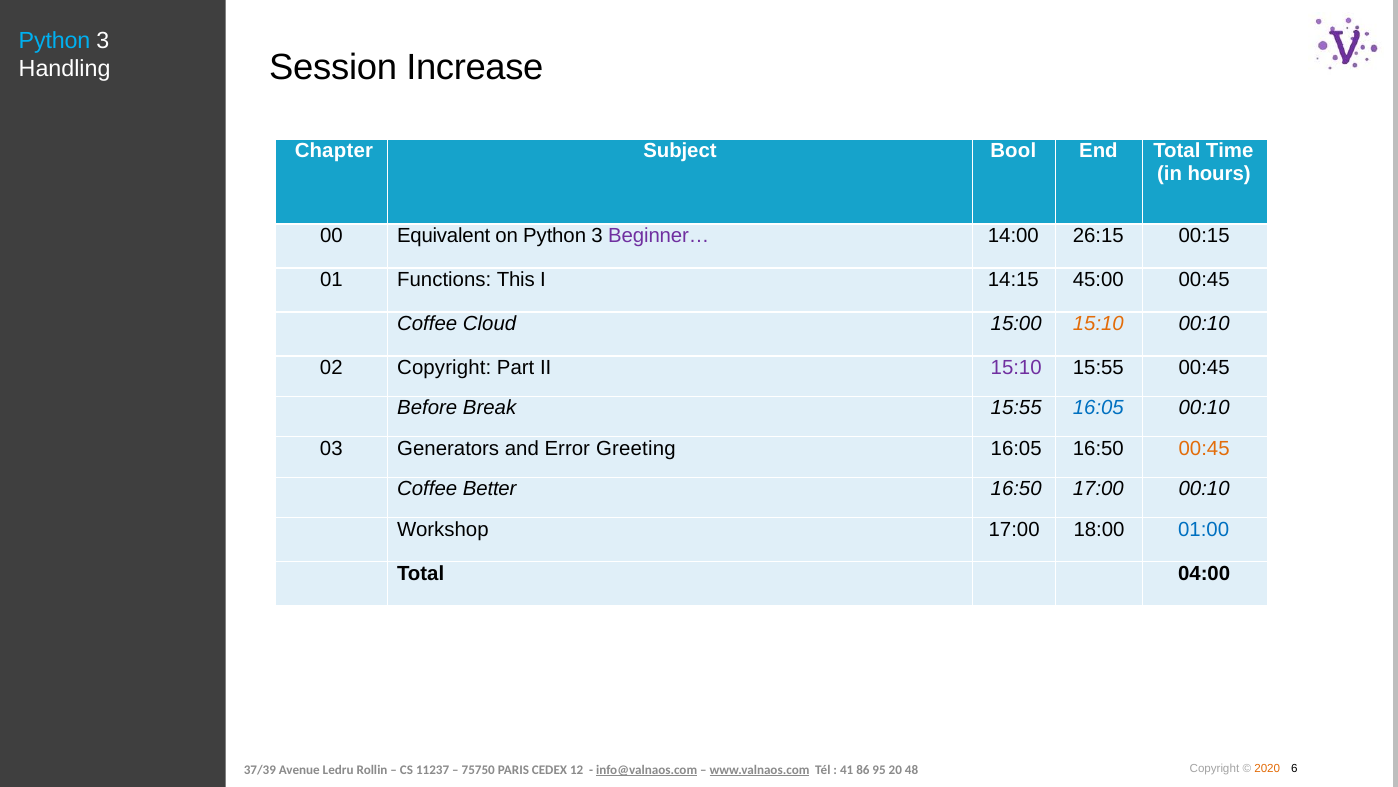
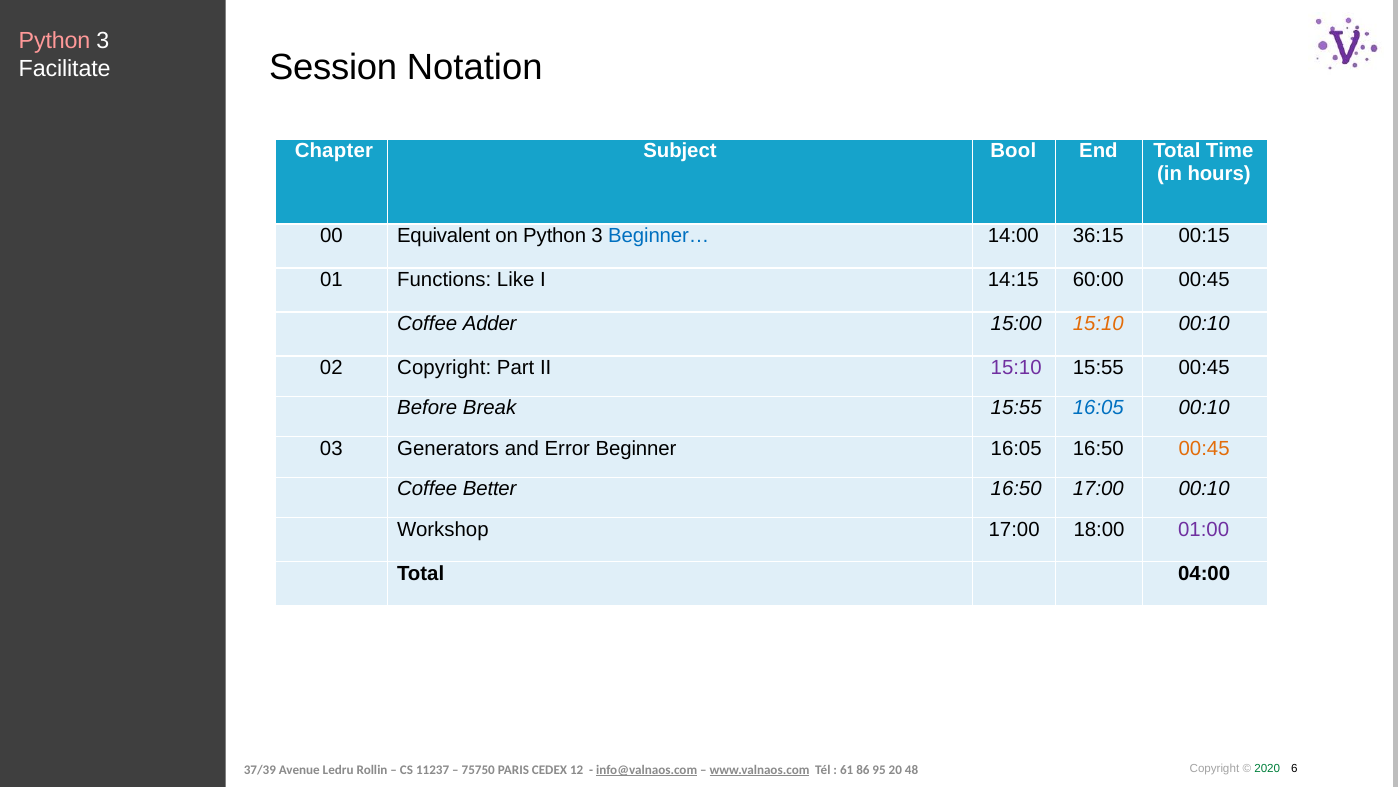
Python colour: light blue -> pink (55, 40)
Handling: Handling -> Facilitate (65, 68)
Increase: Increase -> Notation (475, 68)
Beginner… colour: purple -> blue (659, 236)
26:15: 26:15 -> 36:15 (1098, 236)
This: This -> Like (516, 280)
45:00: 45:00 -> 60:00 (1098, 280)
Cloud: Cloud -> Adder (490, 324)
Greeting: Greeting -> Beginner (636, 448)
01:00 colour: blue -> purple (1204, 529)
2020 colour: orange -> green (1267, 768)
41: 41 -> 61 (847, 769)
